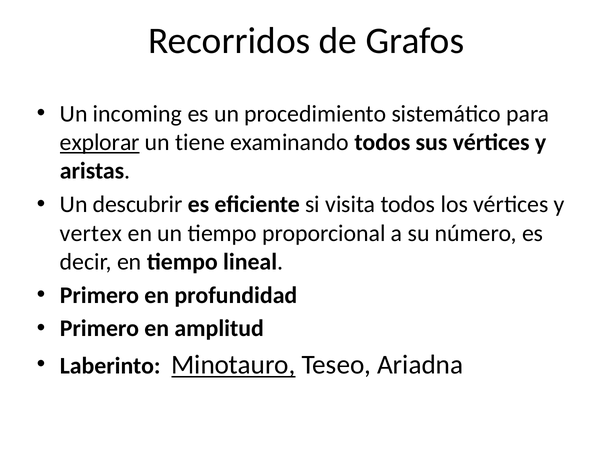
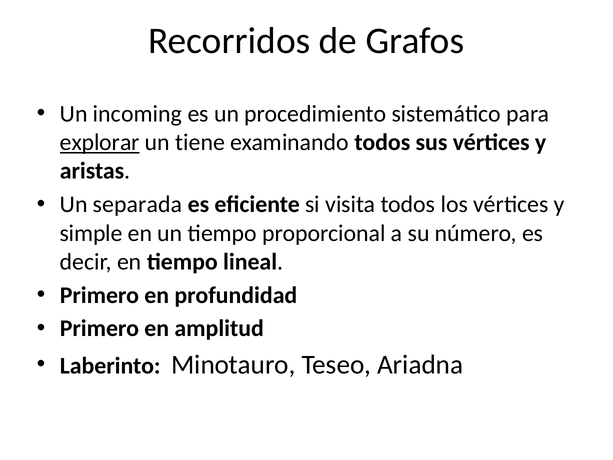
descubrir: descubrir -> separada (138, 204)
vertex: vertex -> simple (91, 233)
Minotauro underline: present -> none (233, 365)
